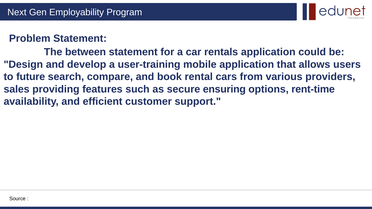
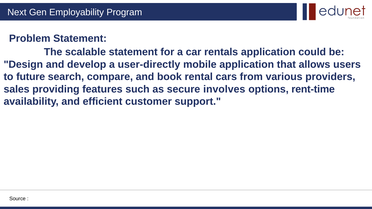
between: between -> scalable (86, 52)
user-training: user-training -> user-directly (149, 64)
ensuring: ensuring -> involves (224, 89)
